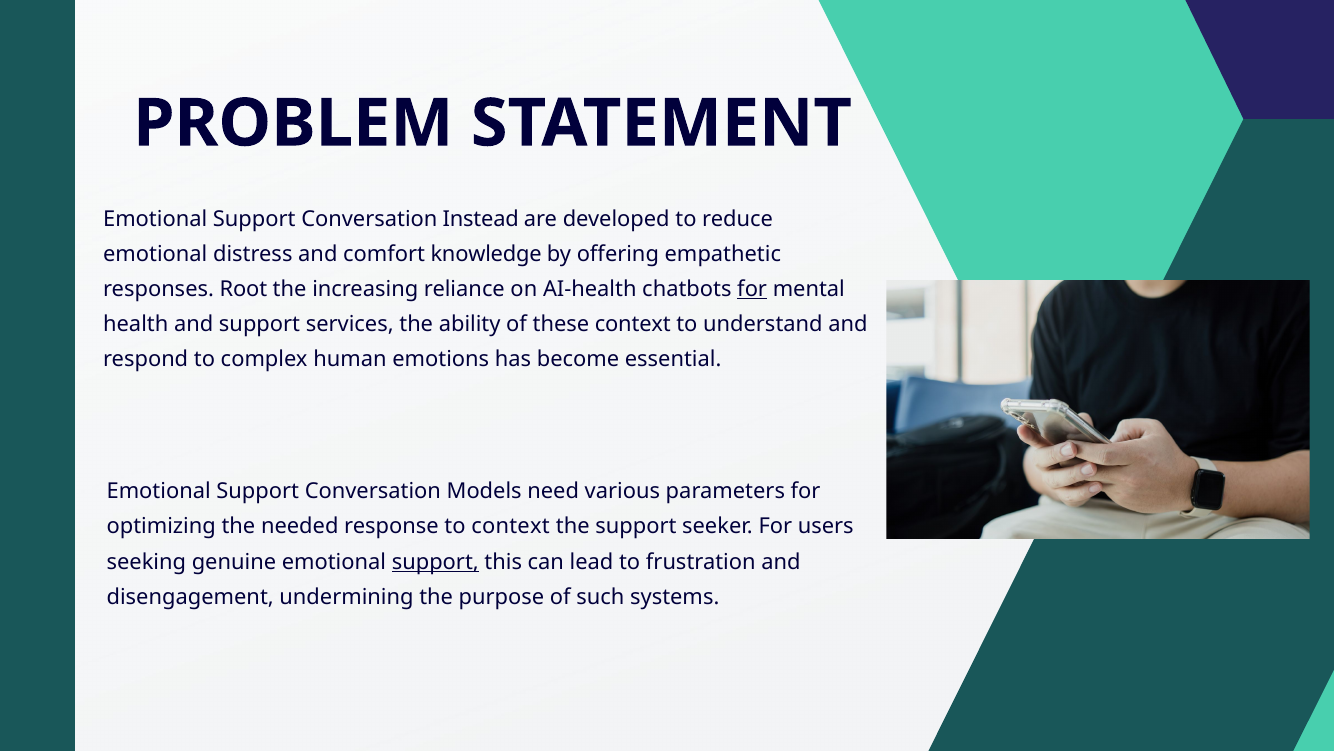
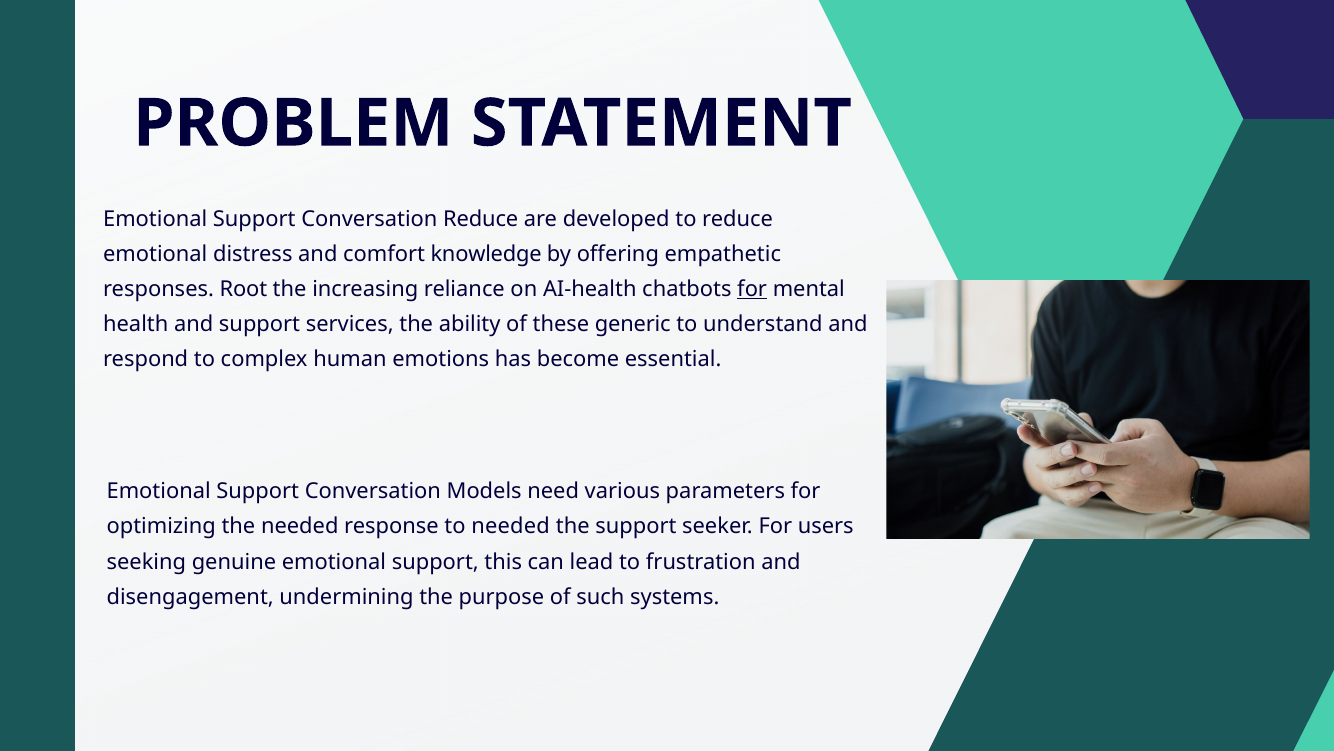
Conversation Instead: Instead -> Reduce (481, 219)
these context: context -> generic (633, 324)
to context: context -> needed (511, 526)
support underline: present -> none (435, 561)
